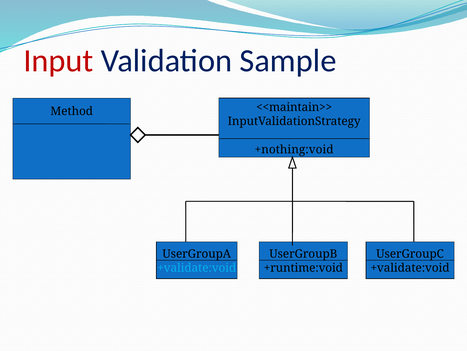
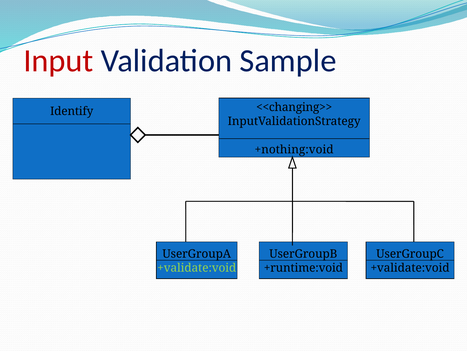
<<maintain>>: <<maintain>> -> <<changing>> (294, 107)
Method: Method -> Identify (72, 111)
+validate:void colour: light blue -> light green (197, 267)
